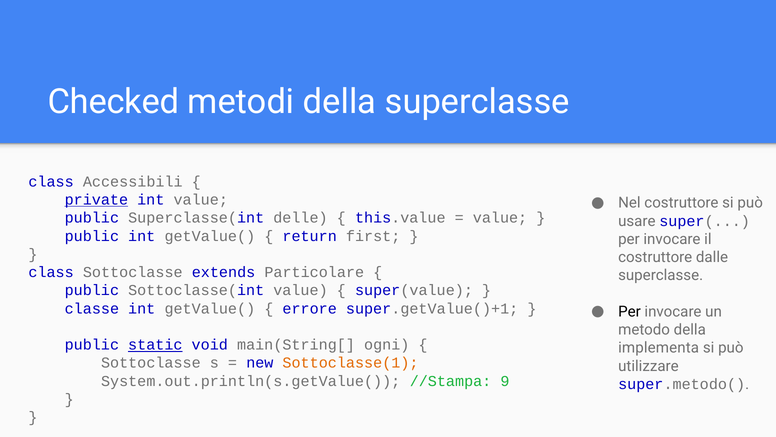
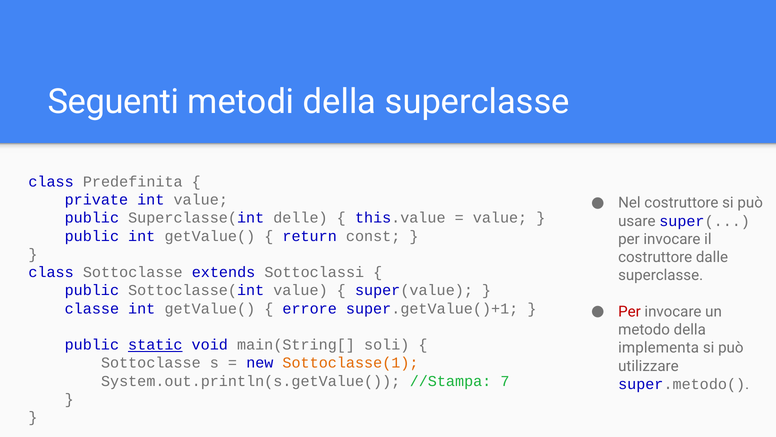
Checked: Checked -> Seguenti (113, 102)
Accessibili: Accessibili -> Predefinita (133, 181)
private underline: present -> none (96, 200)
first: first -> const (373, 236)
Particolare: Particolare -> Sottoclassi (314, 272)
Per colour: black -> red (629, 311)
ogni: ogni -> soli (387, 344)
9: 9 -> 7 (505, 381)
